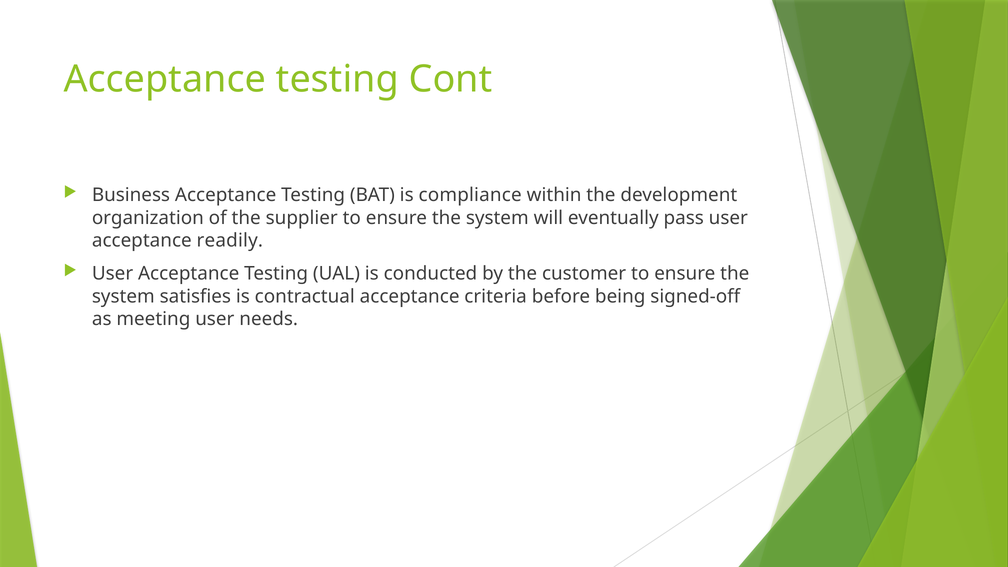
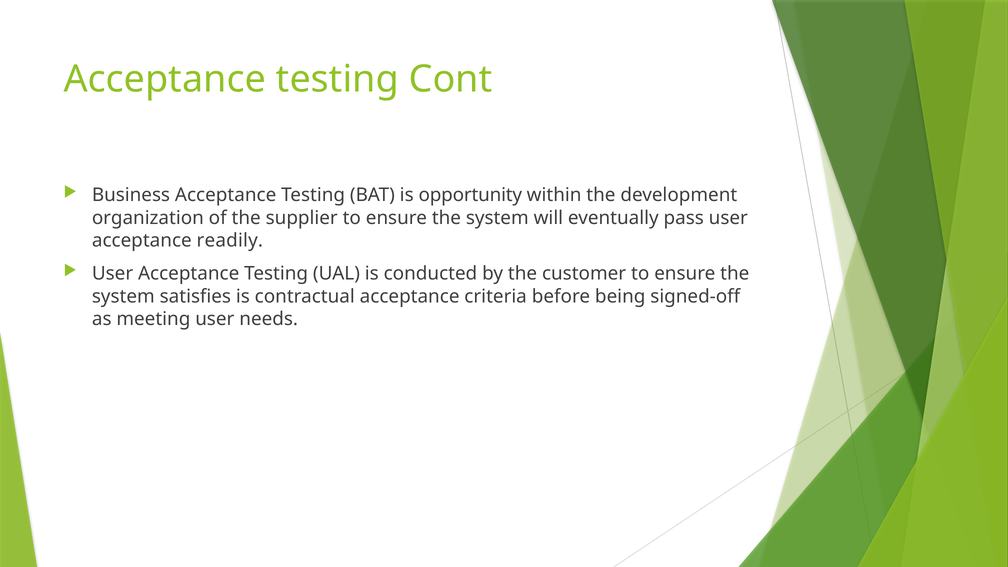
compliance: compliance -> opportunity (470, 195)
